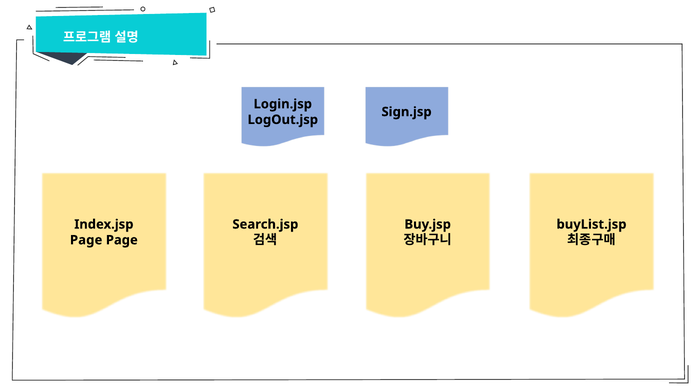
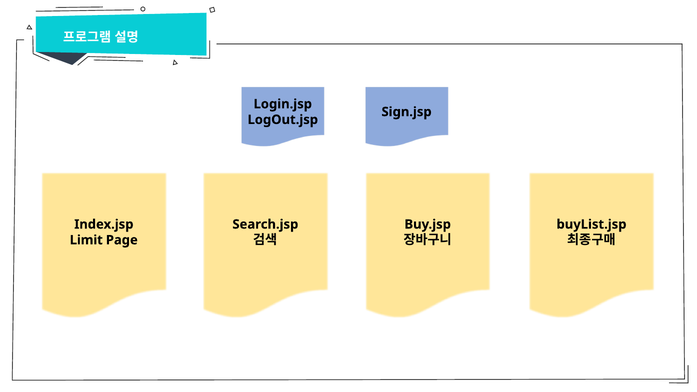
Page: Page -> Limit (86, 240)
